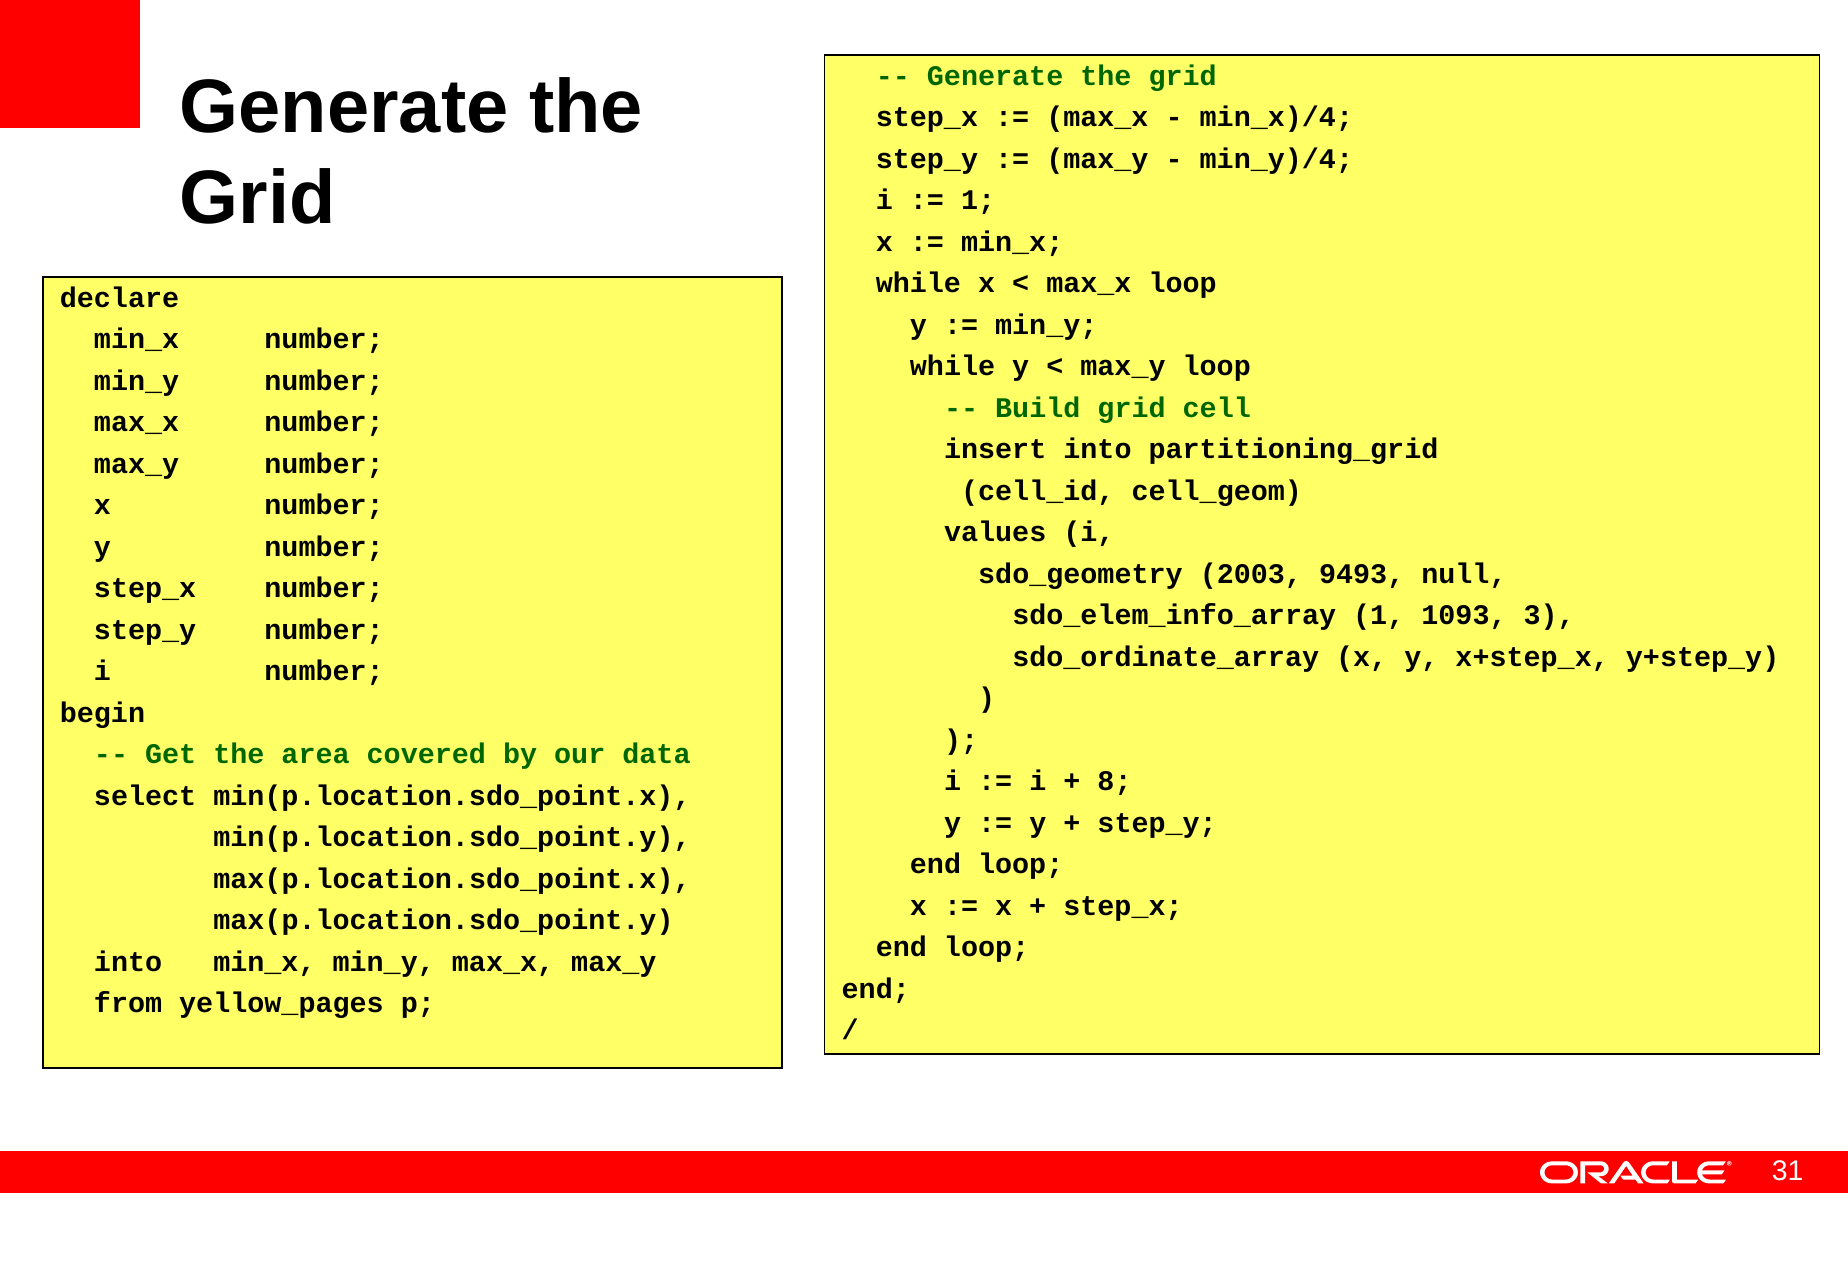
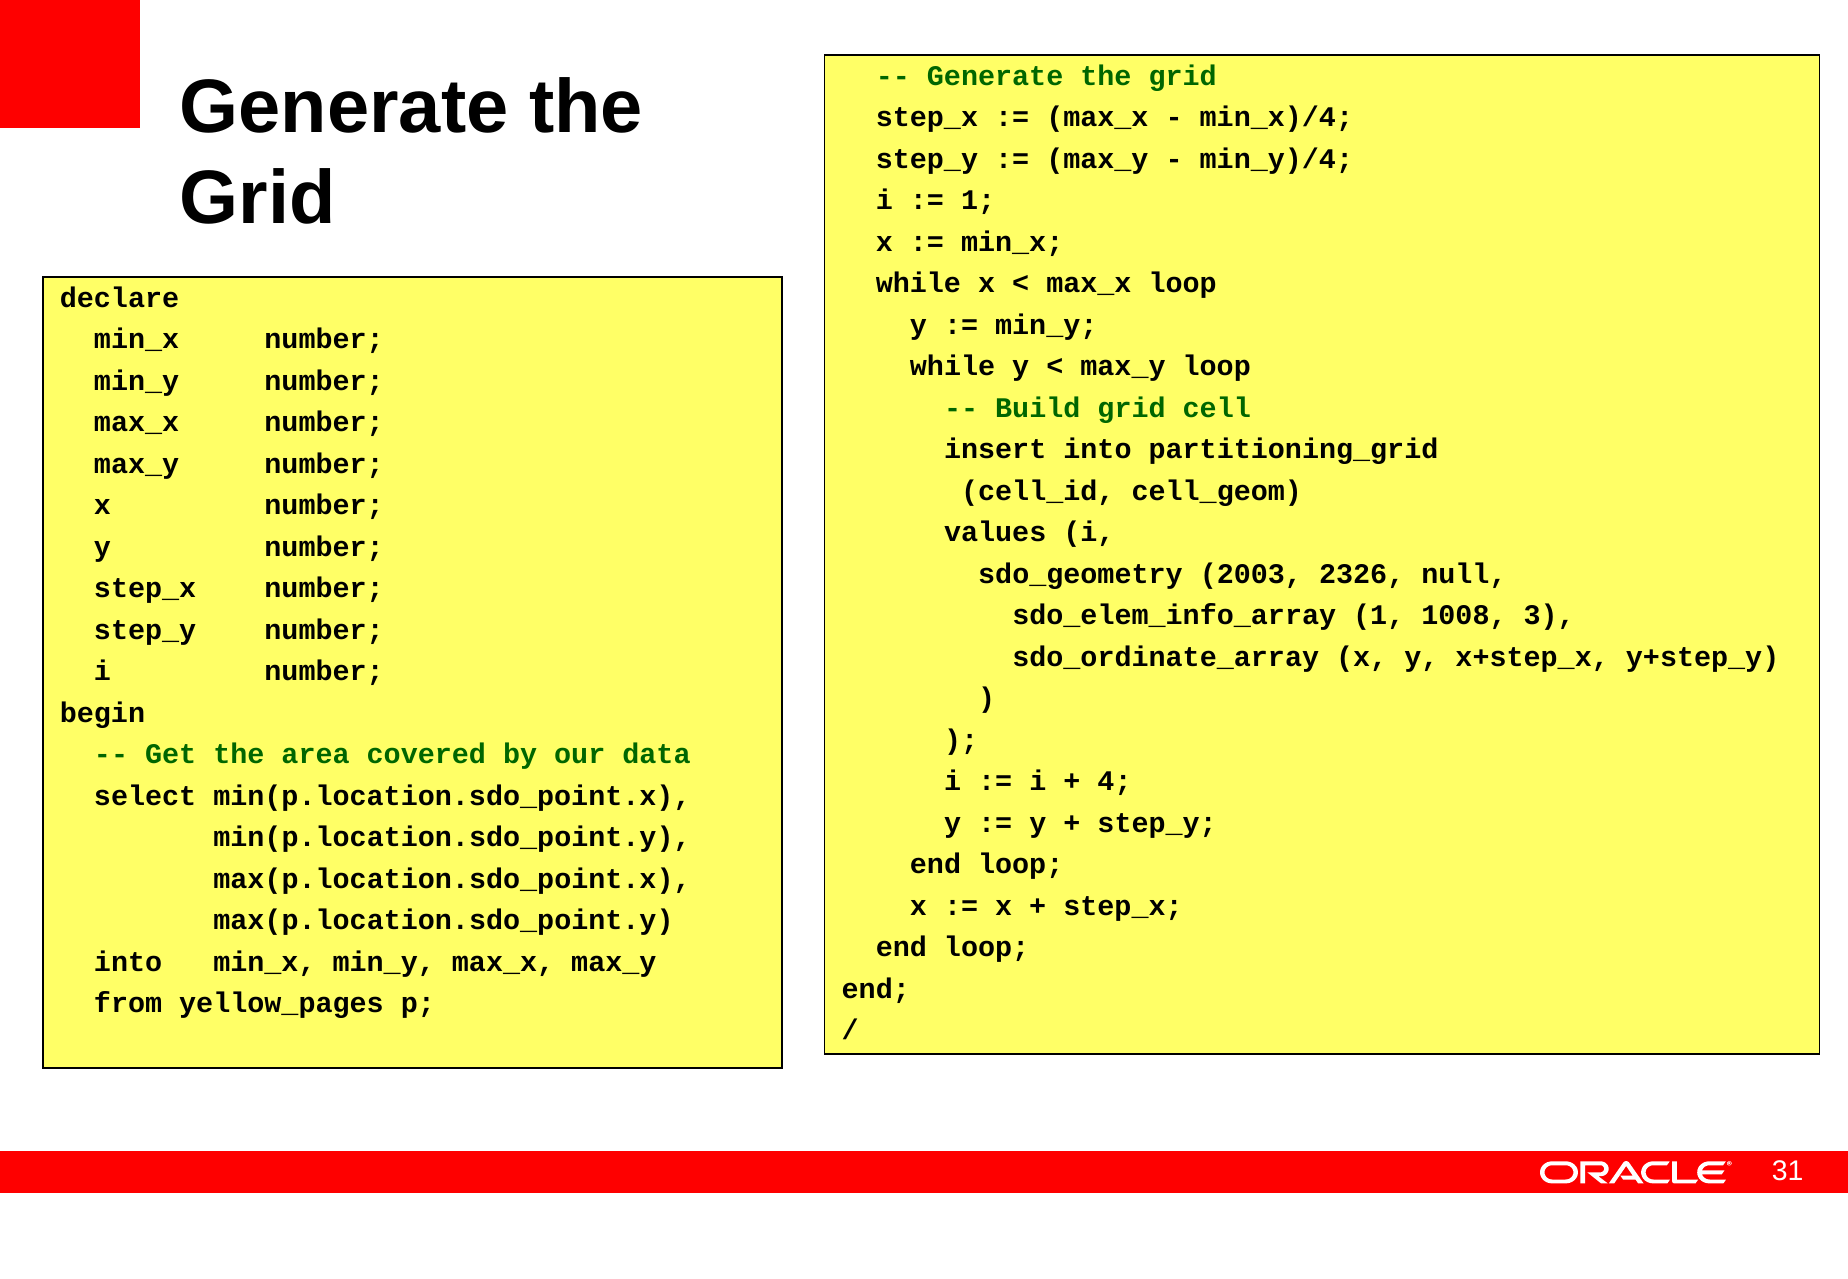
9493: 9493 -> 2326 (1362, 574)
1093: 1093 -> 1008 (1464, 616)
8: 8 -> 4 (1115, 782)
